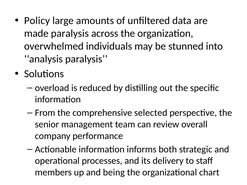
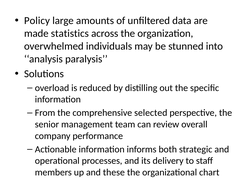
made paralysis: paralysis -> statistics (70, 33)
being: being -> these (114, 173)
